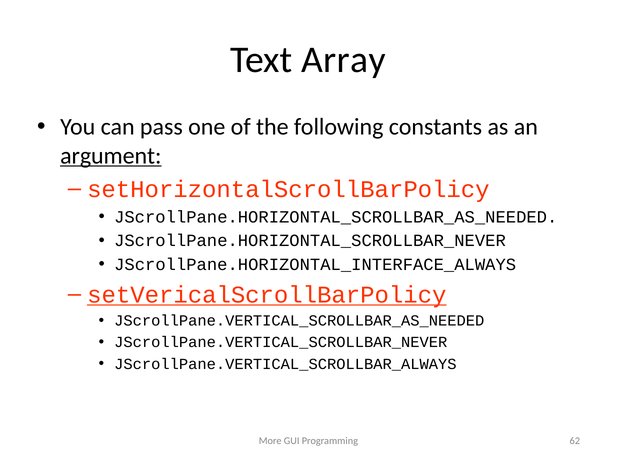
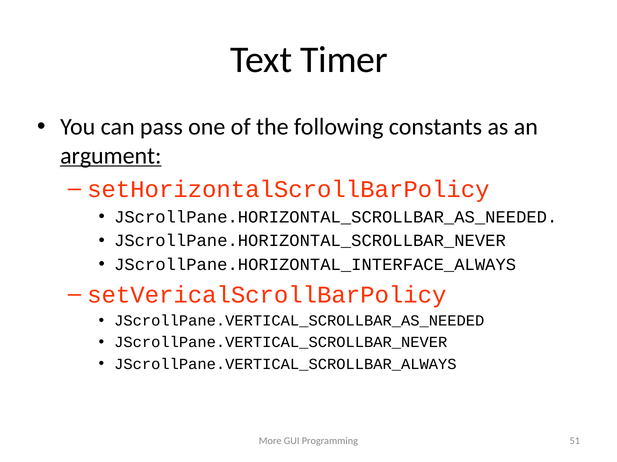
Array: Array -> Timer (344, 60)
setVericalScrollBarPolicy underline: present -> none (267, 295)
62: 62 -> 51 (575, 442)
